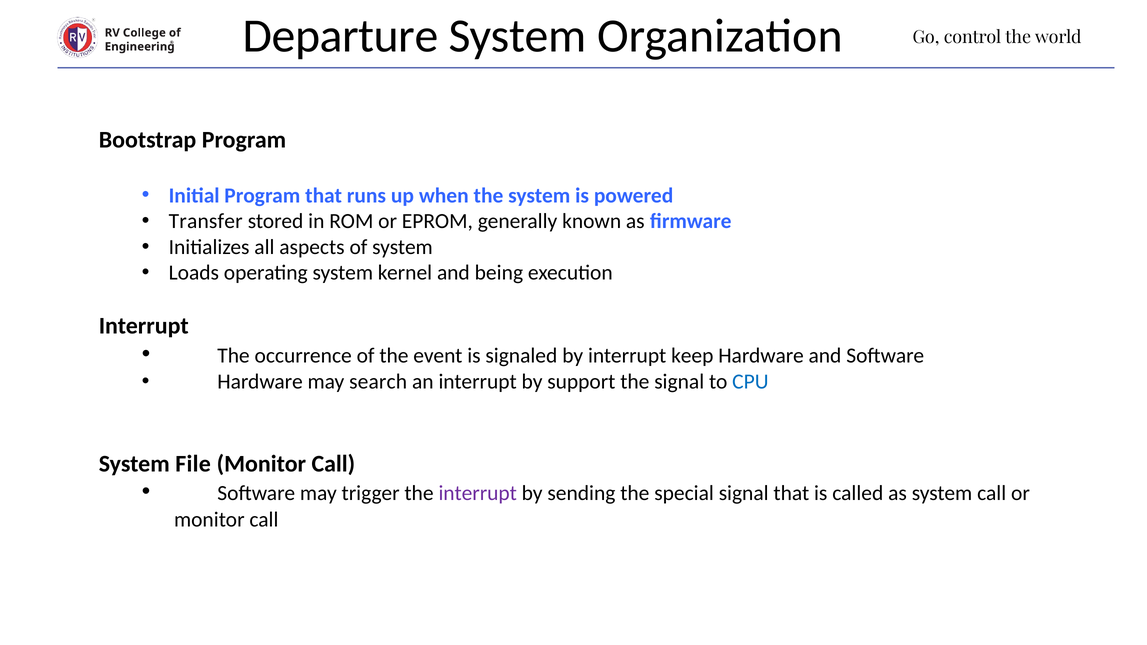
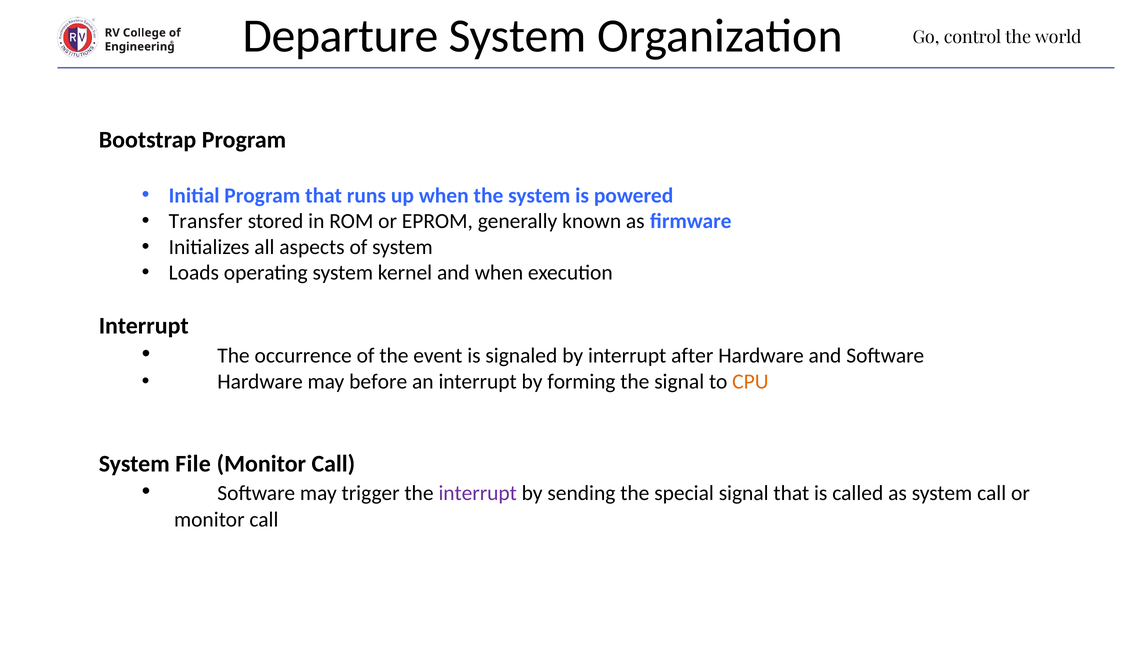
and being: being -> when (499, 273)
keep: keep -> after (692, 356)
search: search -> before (378, 382)
support: support -> forming (581, 382)
CPU colour: blue -> orange (750, 382)
